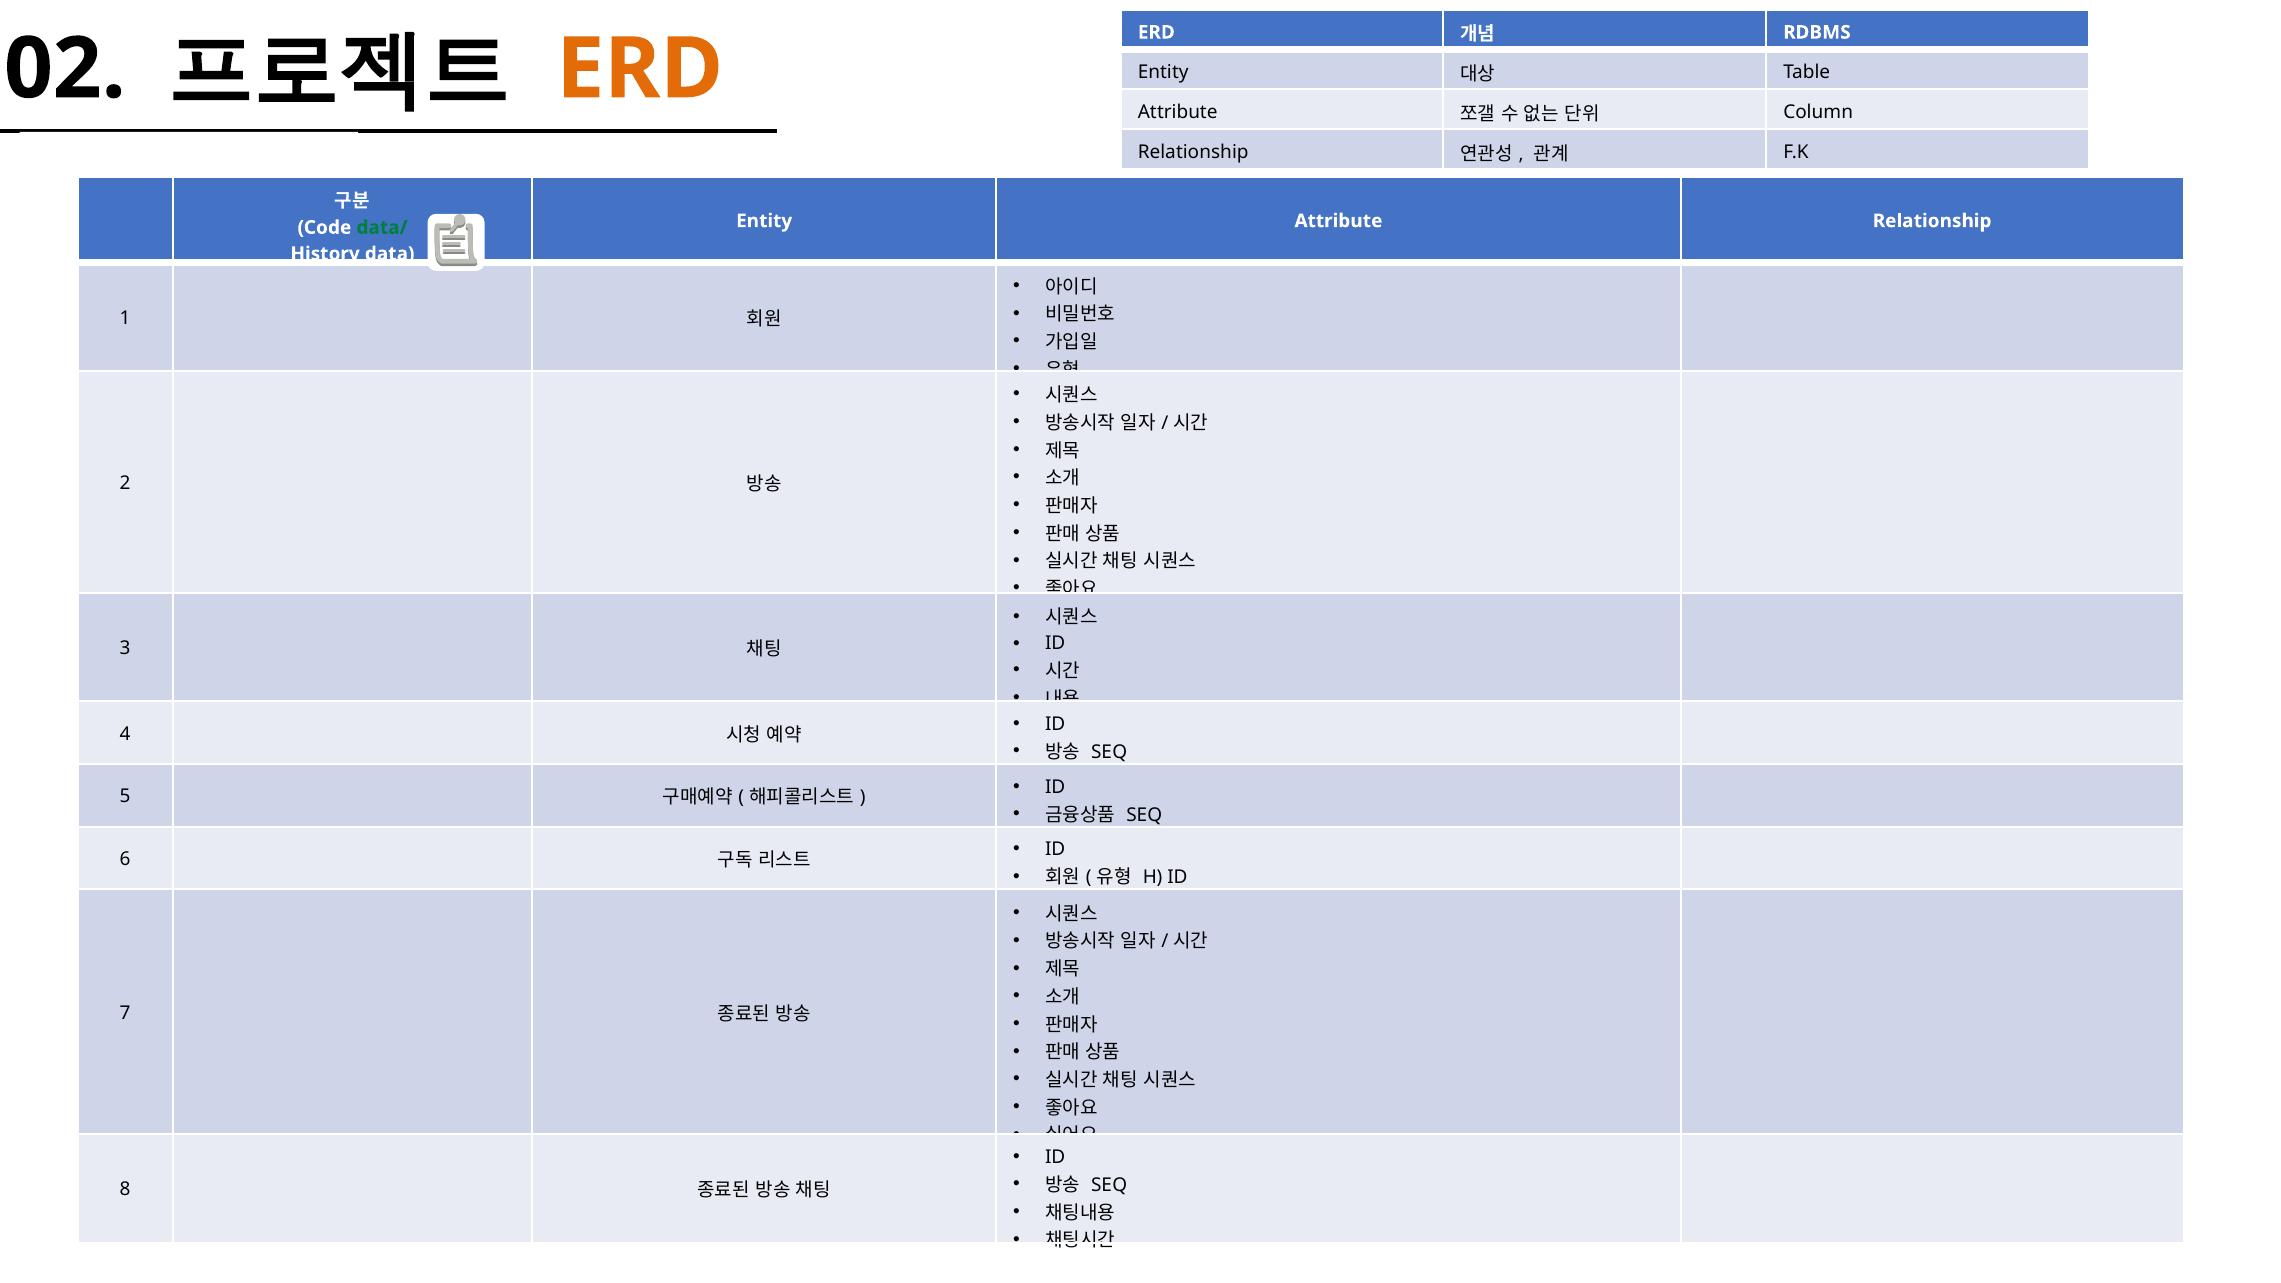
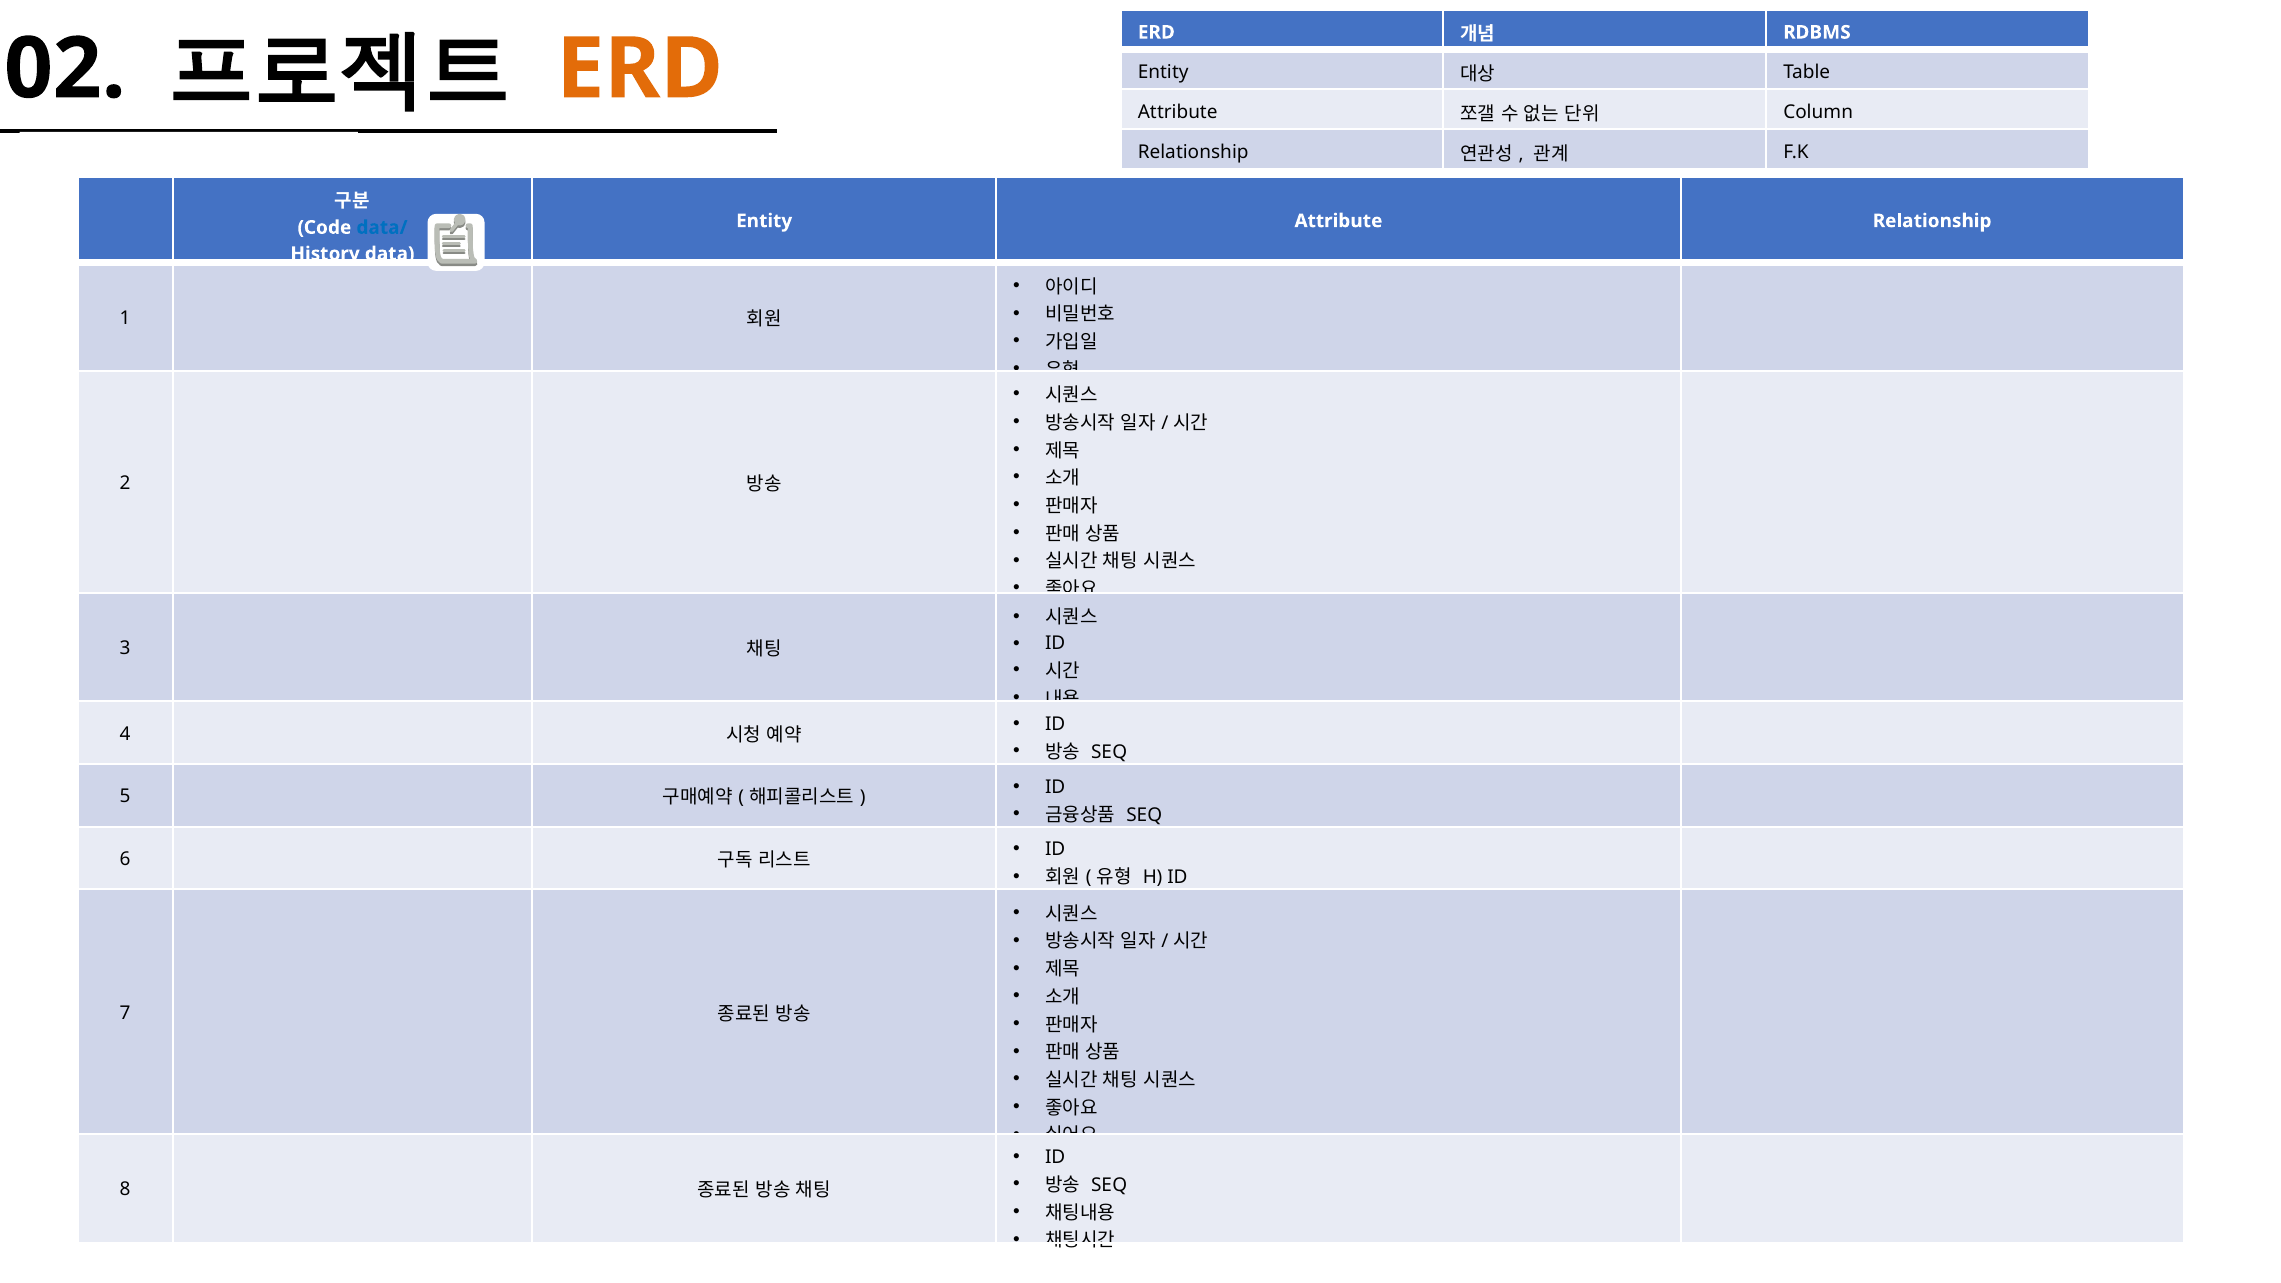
data/ colour: green -> blue (382, 228)
